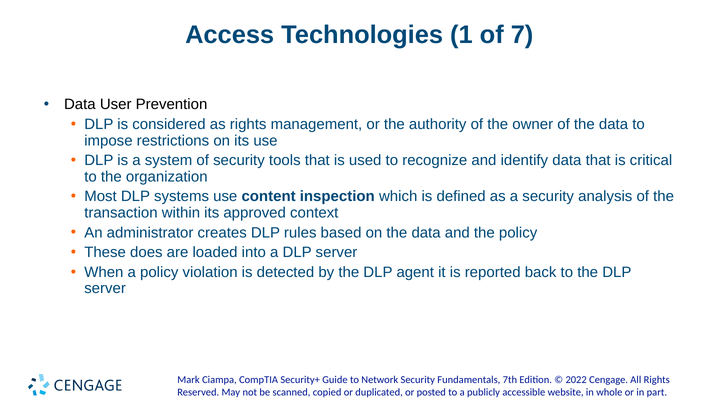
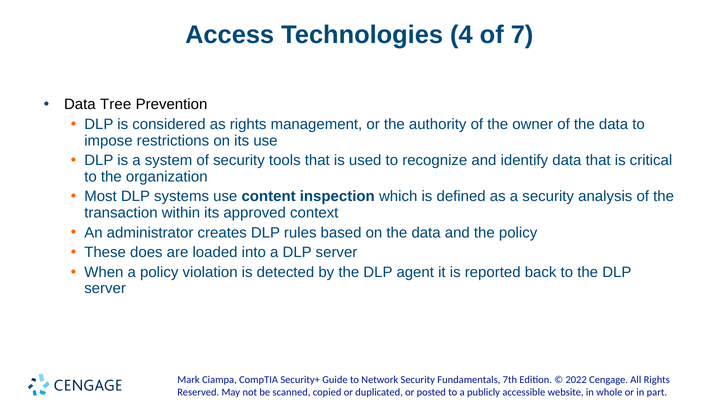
1: 1 -> 4 (461, 35)
User: User -> Tree (116, 105)
